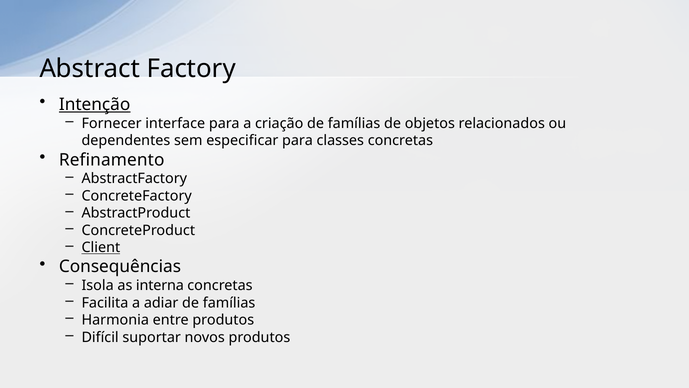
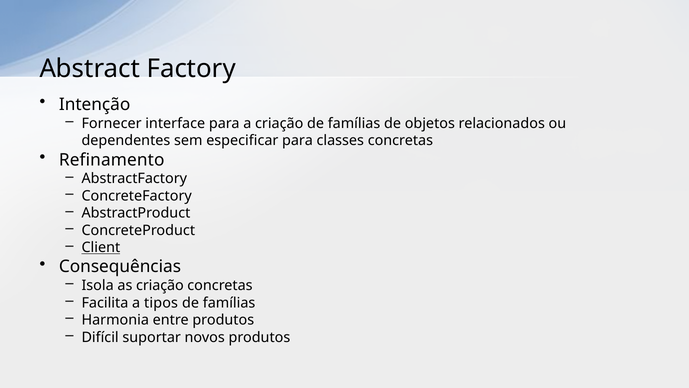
Intenção underline: present -> none (95, 105)
as interna: interna -> criação (160, 285)
adiar: adiar -> tipos (161, 303)
